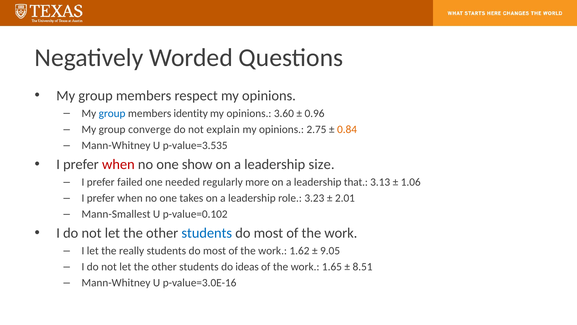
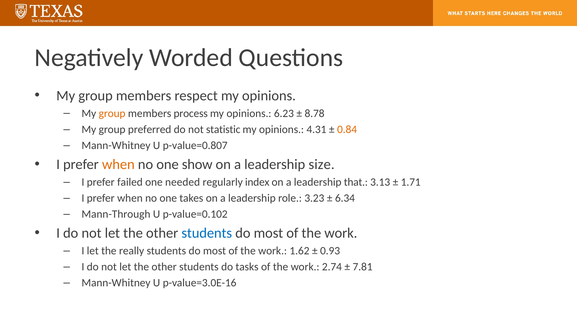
group colour: blue -> orange (112, 113)
identity: identity -> process (191, 113)
3.60: 3.60 -> 6.23 (284, 113)
0.96: 0.96 -> 8.78 (315, 113)
converge: converge -> preferred (150, 129)
explain: explain -> statistic (223, 129)
2.75: 2.75 -> 4.31 (316, 129)
p-value=3.535: p-value=3.535 -> p-value=0.807 (195, 145)
when colour: red -> orange (118, 164)
more: more -> index (257, 182)
1.06: 1.06 -> 1.71 (411, 182)
2.01: 2.01 -> 6.34 (345, 198)
Mann-Smallest: Mann-Smallest -> Mann-Through (116, 214)
9.05: 9.05 -> 0.93 (330, 250)
ideas: ideas -> tasks (247, 267)
1.65: 1.65 -> 2.74 (332, 267)
8.51: 8.51 -> 7.81 (363, 267)
